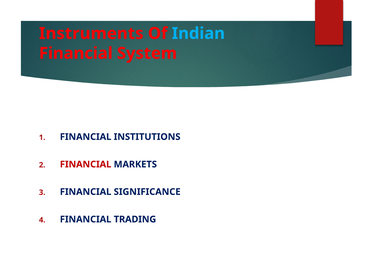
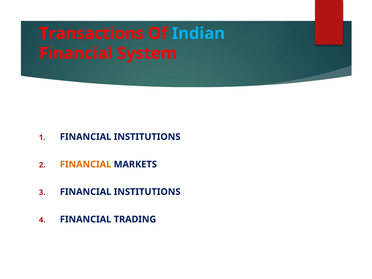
Instruments: Instruments -> Transactions (91, 33)
FINANCIAL colour: red -> orange (86, 164)
SIGNIFICANCE: SIGNIFICANCE -> INSTITUTIONS (147, 192)
